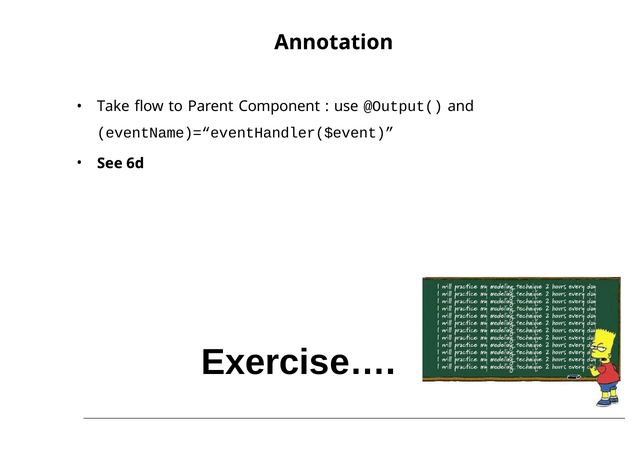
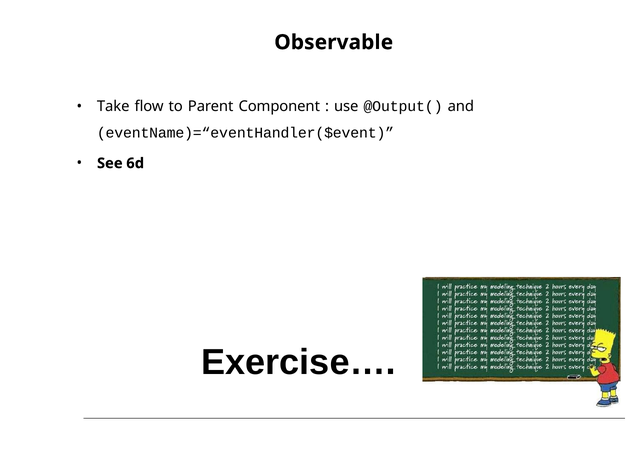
Annotation: Annotation -> Observable (334, 42)
